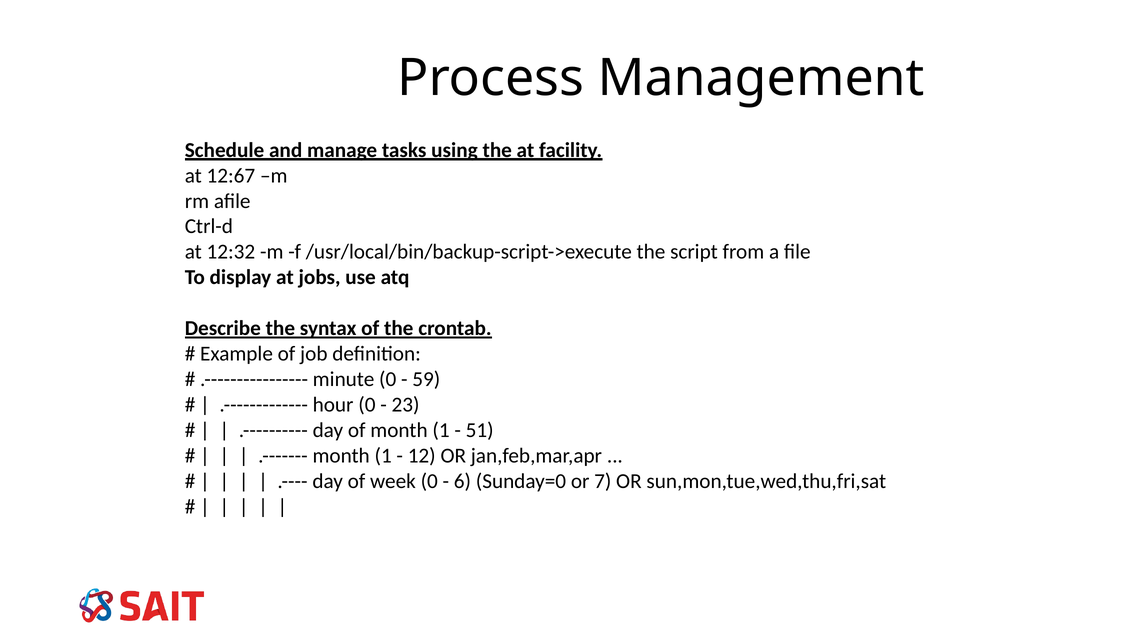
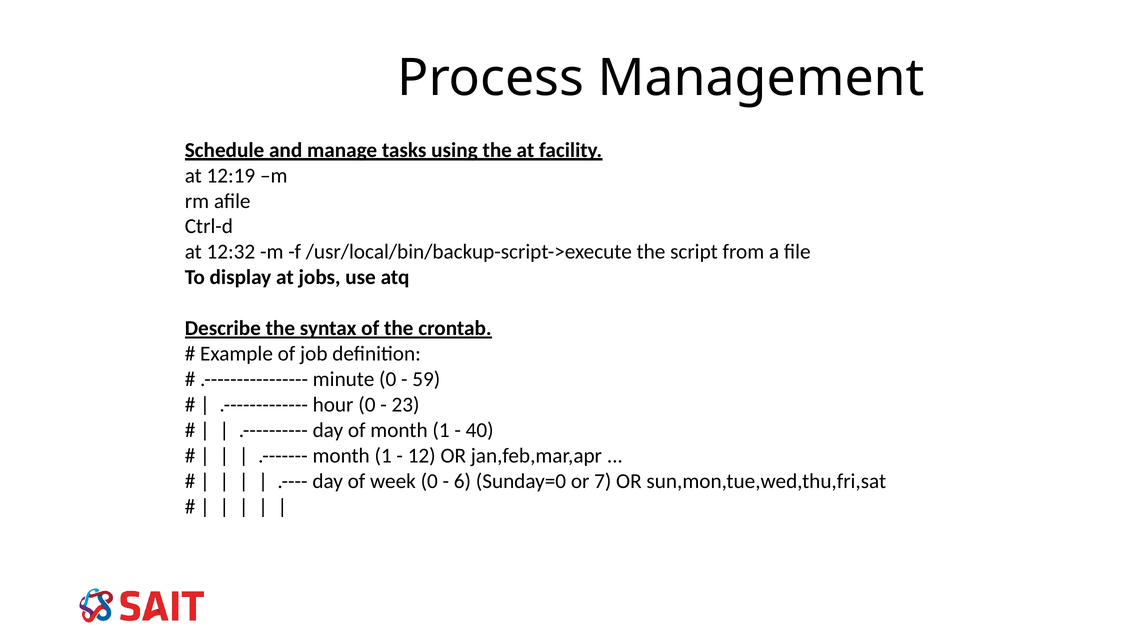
12:67: 12:67 -> 12:19 (231, 175)
51: 51 -> 40 (480, 430)
